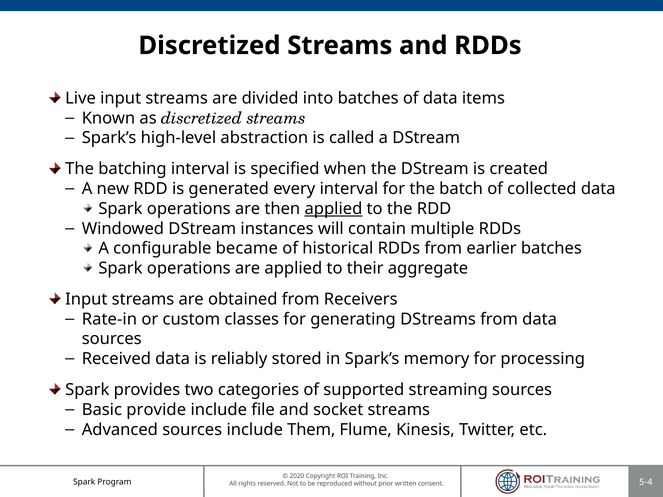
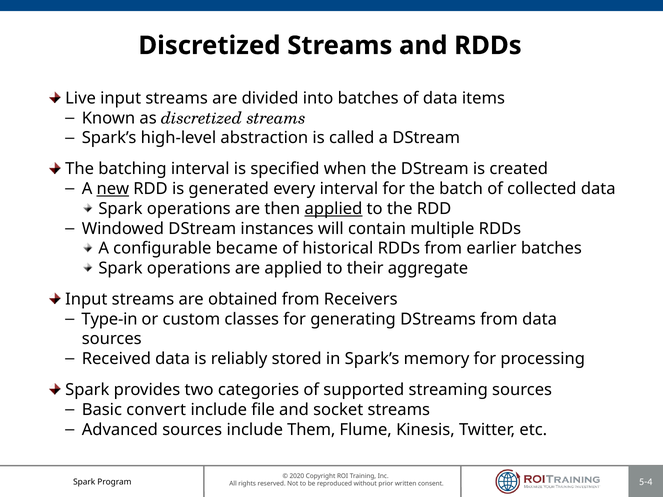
new underline: none -> present (113, 189)
Rate-in: Rate-in -> Type-in (110, 319)
provide: provide -> convert (156, 410)
